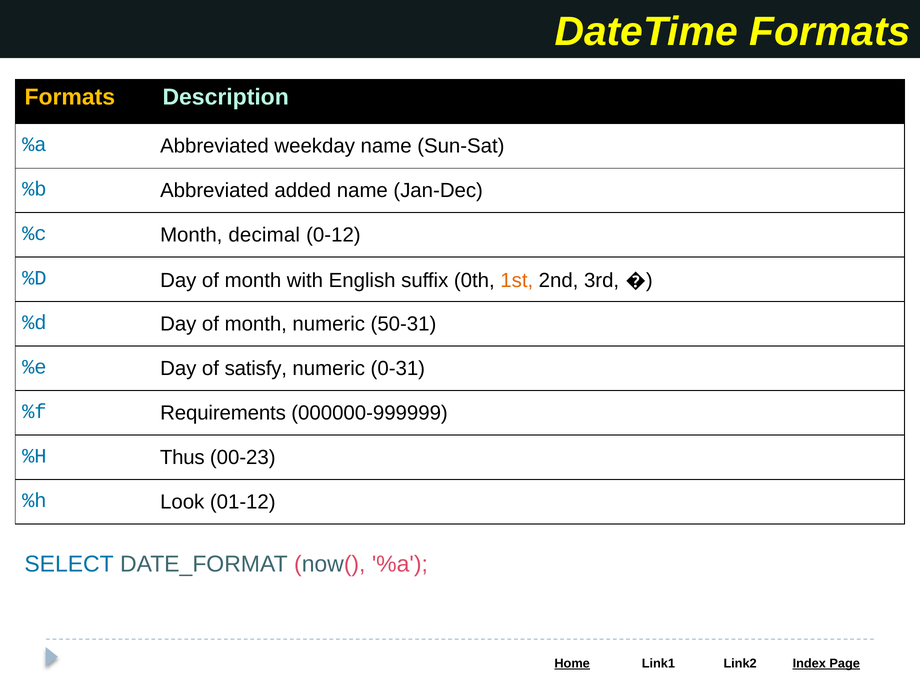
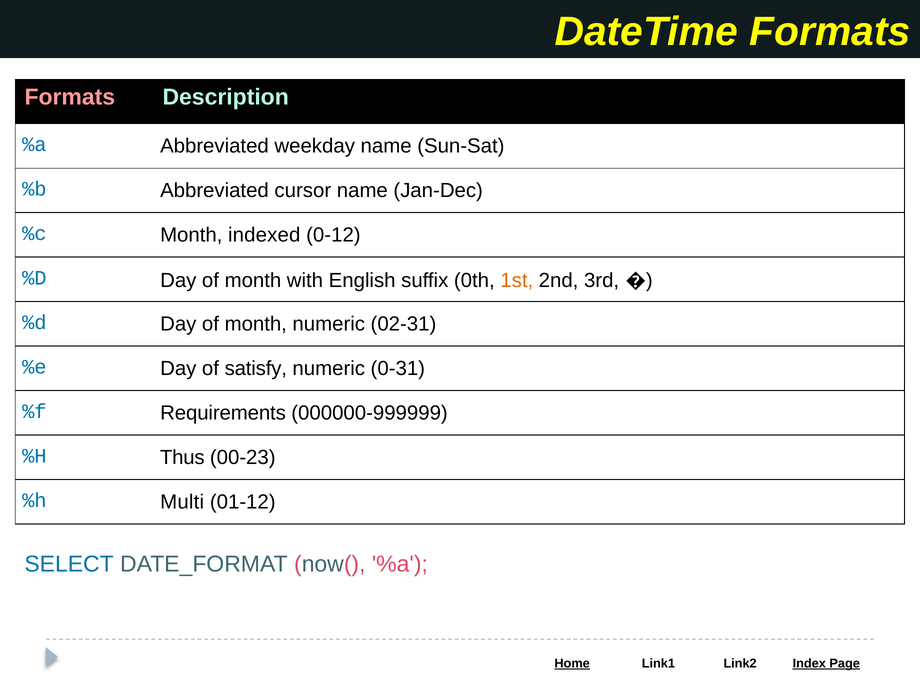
Formats colour: yellow -> pink (70, 97)
added: added -> cursor (303, 191)
decimal: decimal -> indexed (264, 235)
50-31: 50-31 -> 02-31 (403, 324)
Look: Look -> Multi (182, 502)
